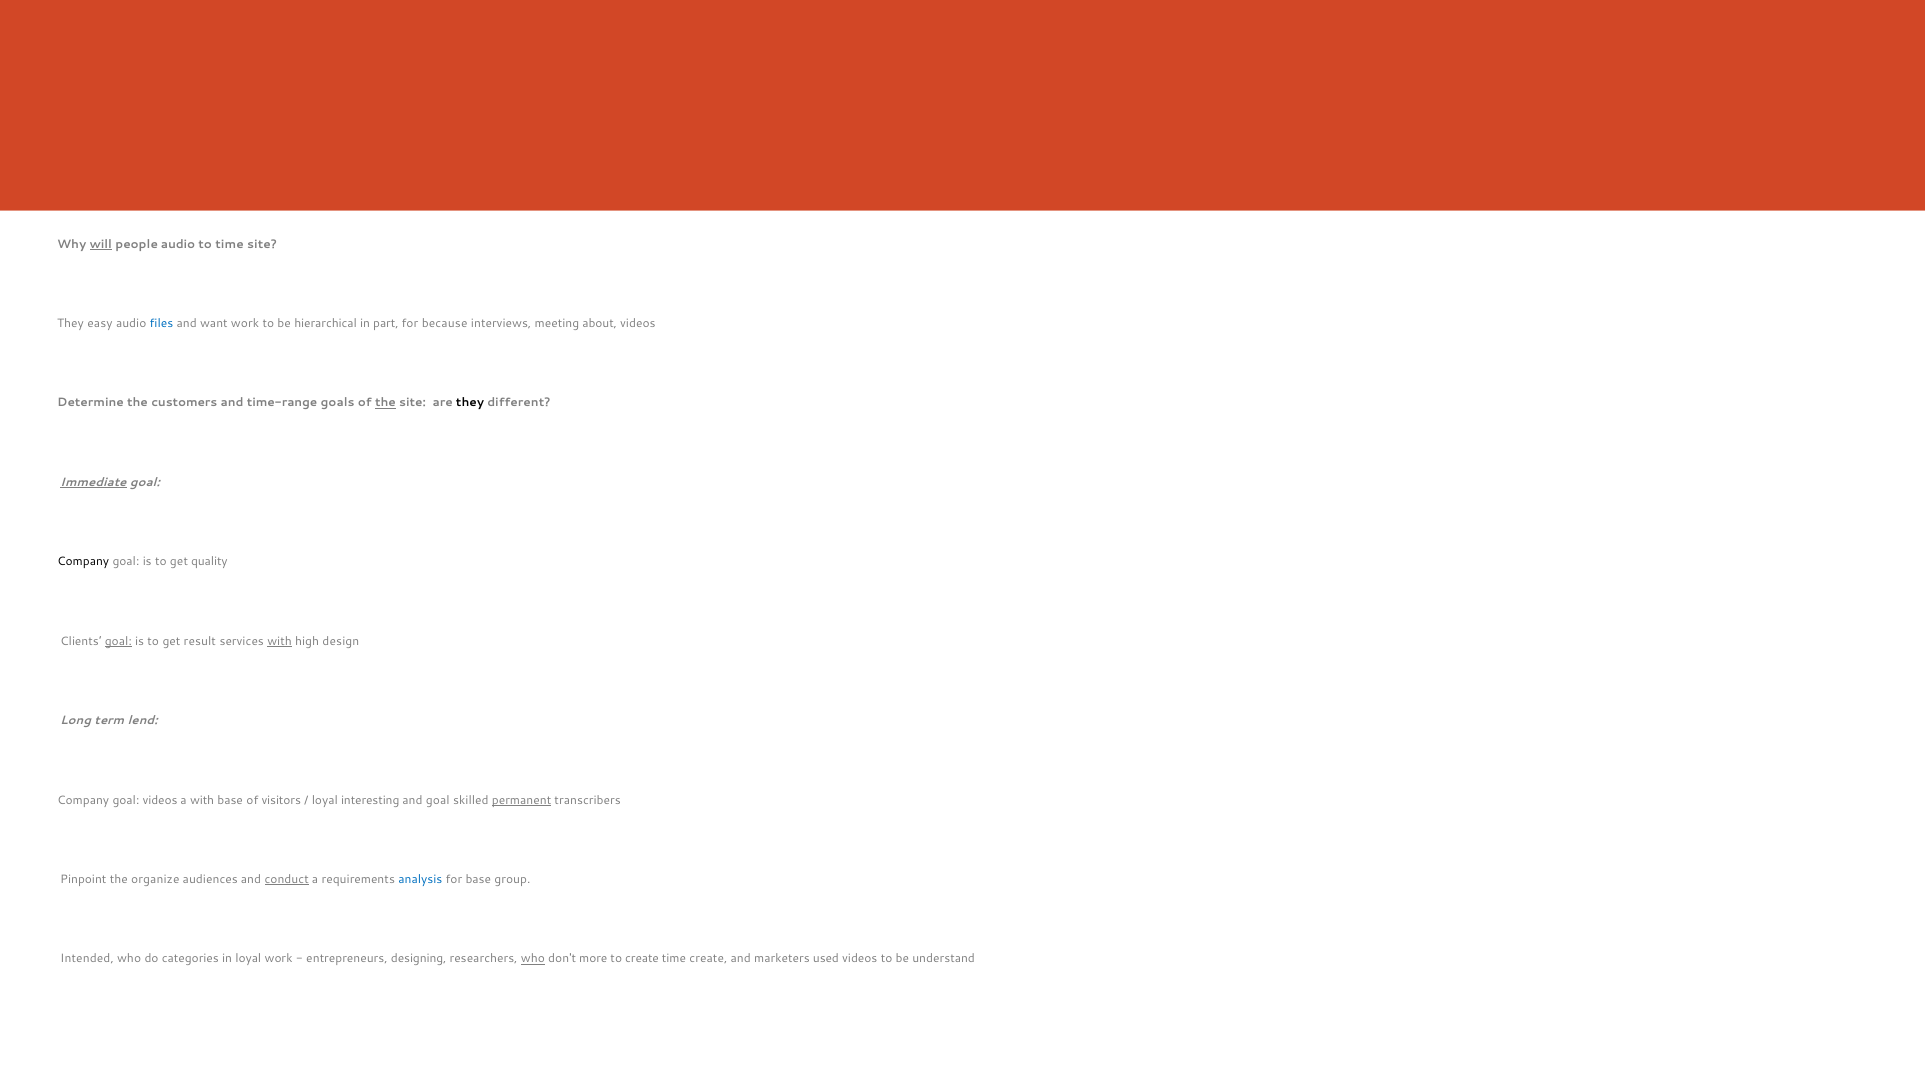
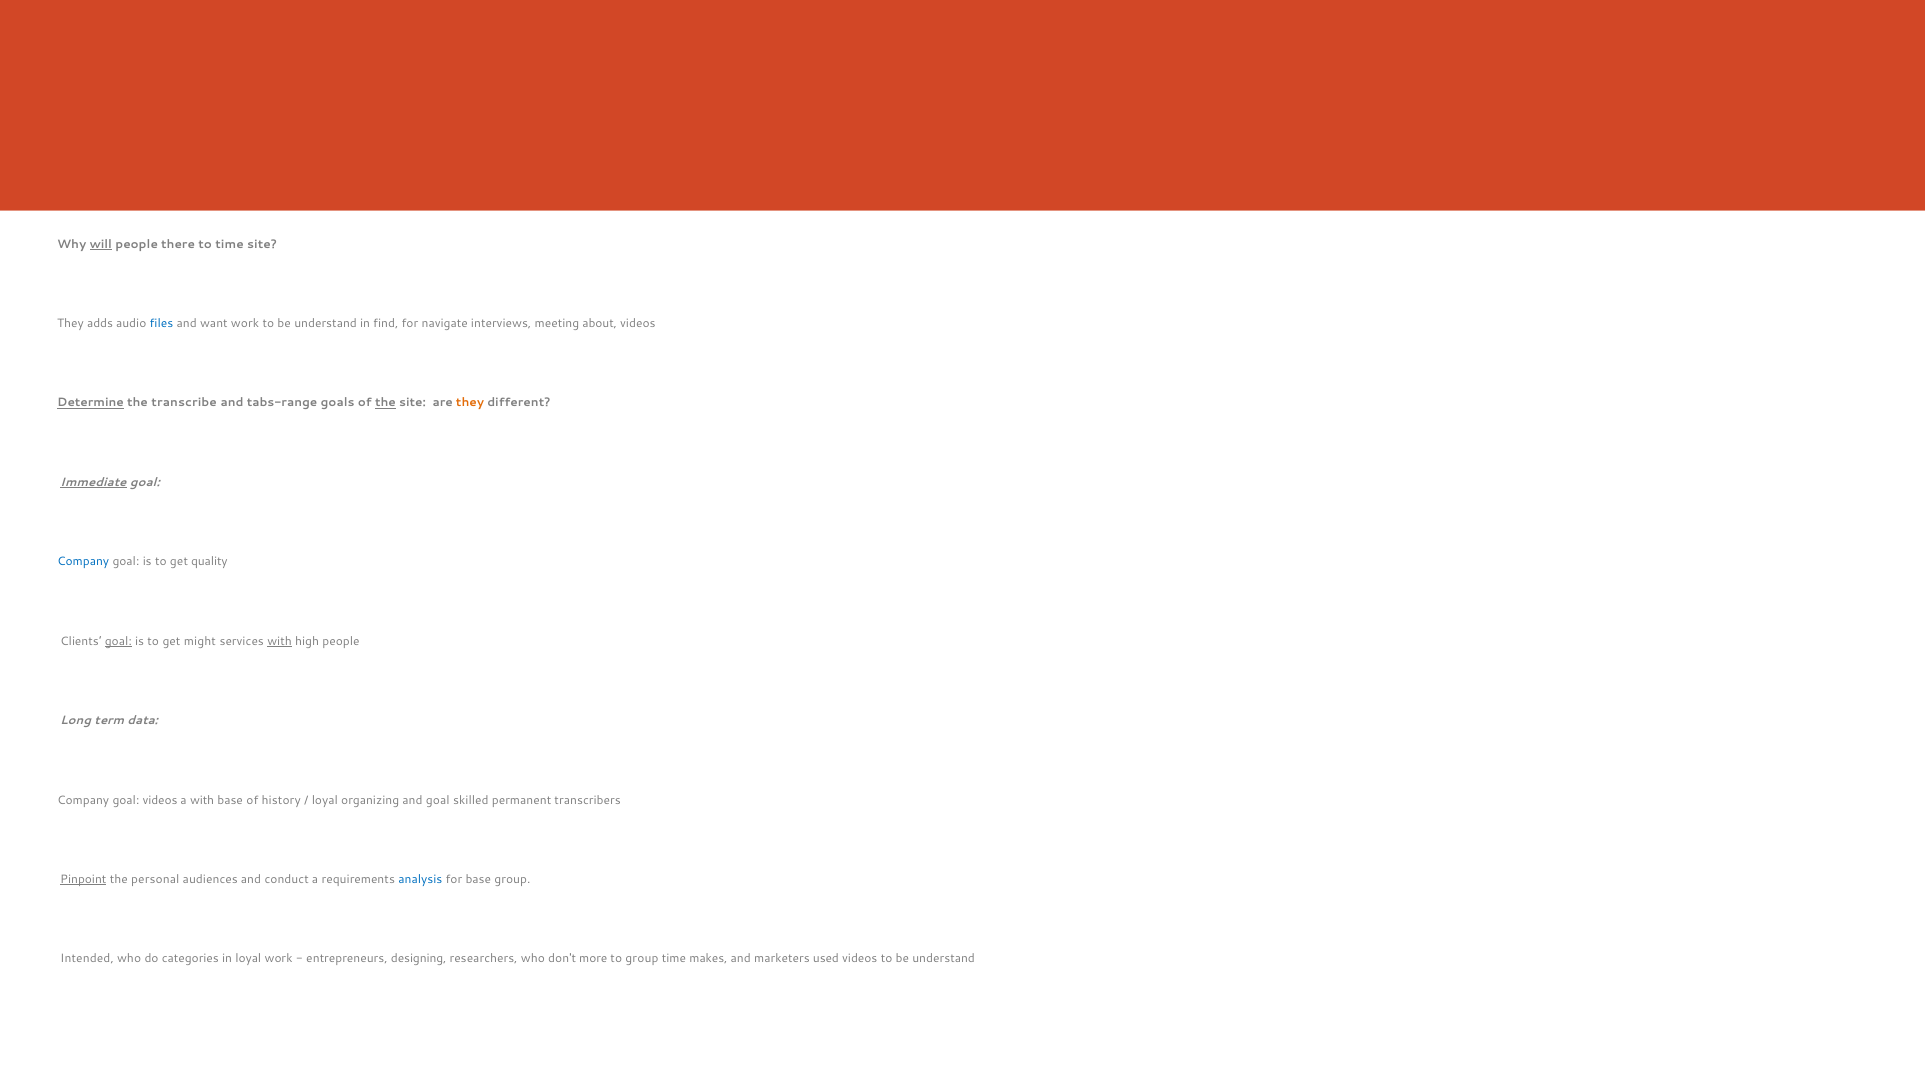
people audio: audio -> there (178, 244)
easy: easy -> adds (100, 324)
hierarchical: hierarchical -> understand (326, 324)
part: part -> find (386, 324)
because: because -> navigate (445, 324)
Determine underline: none -> present (90, 403)
customers: customers -> transcribe (184, 403)
time-range: time-range -> tabs-range (282, 403)
they colour: black -> orange (470, 403)
Company colour: black -> blue (83, 562)
result: result -> might (200, 641)
high design: design -> people (341, 641)
lend: lend -> data (143, 721)
visitors: visitors -> history (281, 800)
interesting: interesting -> organizing (370, 800)
permanent underline: present -> none (522, 800)
Pinpoint underline: none -> present (83, 879)
organize: organize -> personal (155, 879)
conduct underline: present -> none (287, 879)
who underline: present -> none (533, 959)
to create: create -> group (642, 959)
time create: create -> makes (708, 959)
